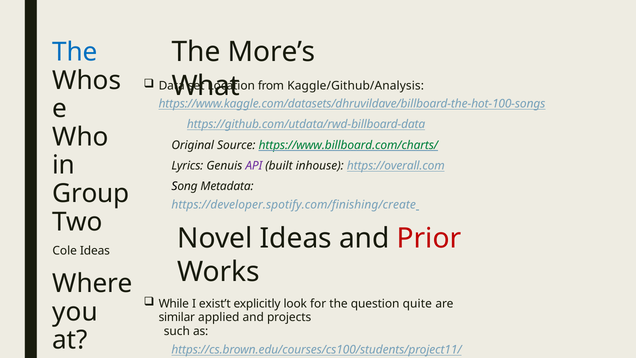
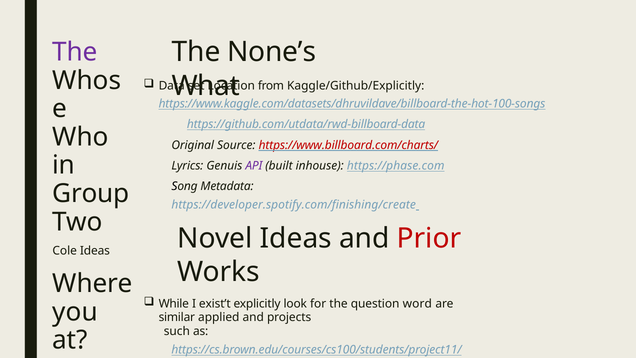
More’s: More’s -> None’s (272, 52)
The colour: blue -> purple (75, 52)
Kaggle/Github/Analysis: Kaggle/Github/Analysis -> Kaggle/Github/Explicitly (356, 86)
https://www.billboard.com/charts/ colour: green -> red (348, 145)
https://overall.com: https://overall.com -> https://phase.com (396, 166)
quite: quite -> word (417, 303)
